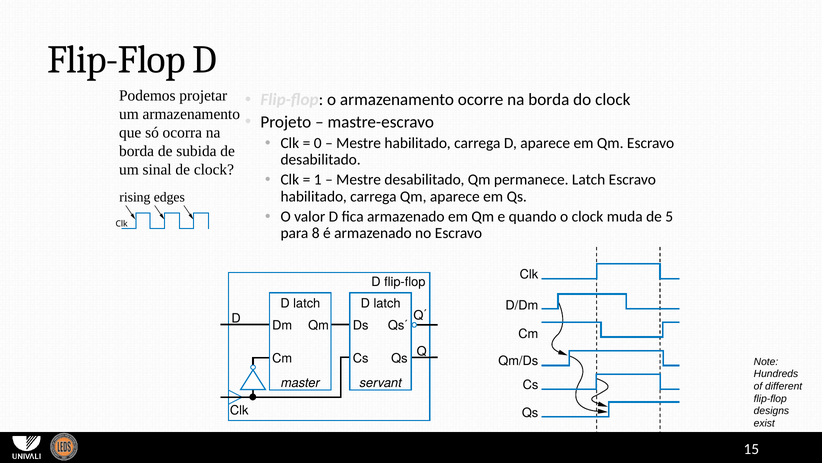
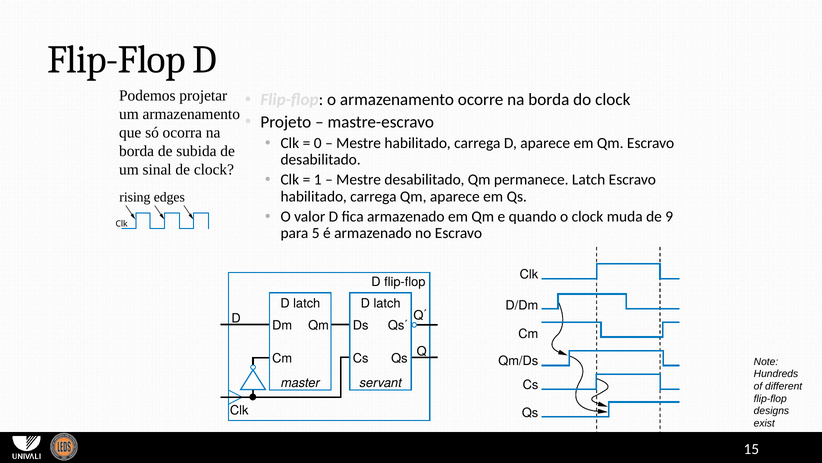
5: 5 -> 9 (669, 216)
8: 8 -> 5 (316, 233)
